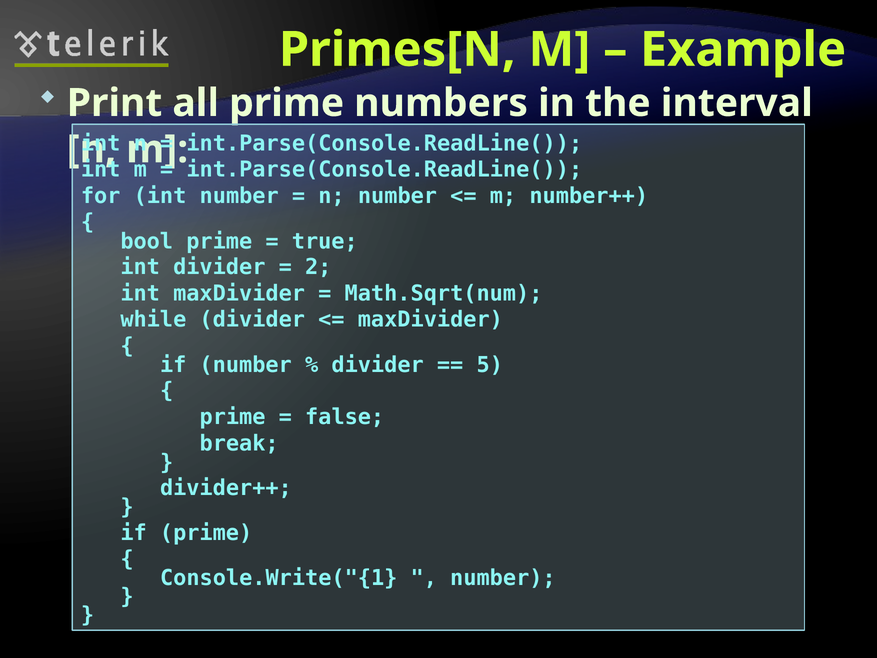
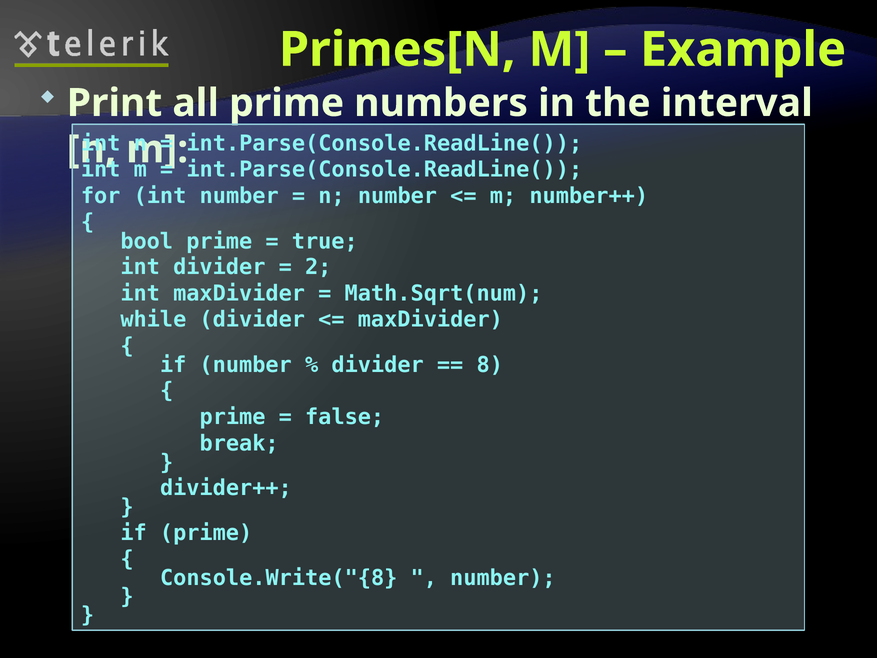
5: 5 -> 8 (490, 365)
Console.Write("{1: Console.Write("{1 -> Console.Write("{8 (279, 578)
